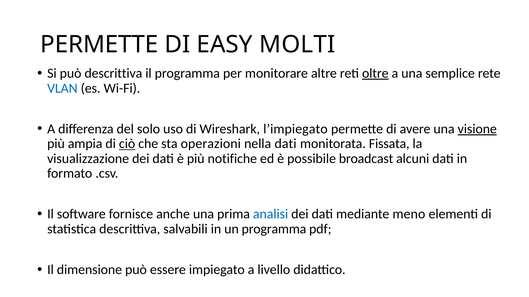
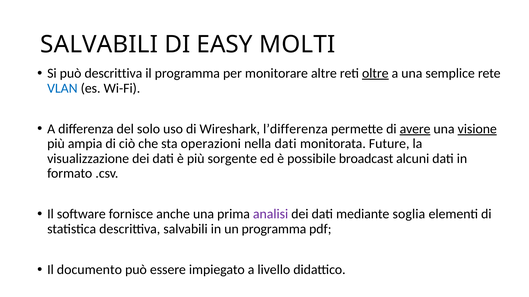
PERMETTE: PERMETTE -> SALVABILI (99, 44)
l’impiegato: l’impiegato -> l’differenza (295, 129)
avere underline: none -> present (415, 129)
ciò underline: present -> none (127, 144)
Fissata: Fissata -> Future (389, 144)
notifiche: notifiche -> sorgente (232, 159)
analisi colour: blue -> purple (271, 214)
meno: meno -> soglia (409, 214)
dimensione: dimensione -> documento (89, 270)
